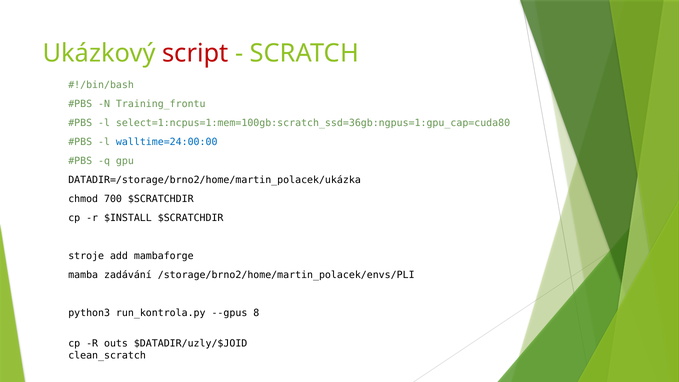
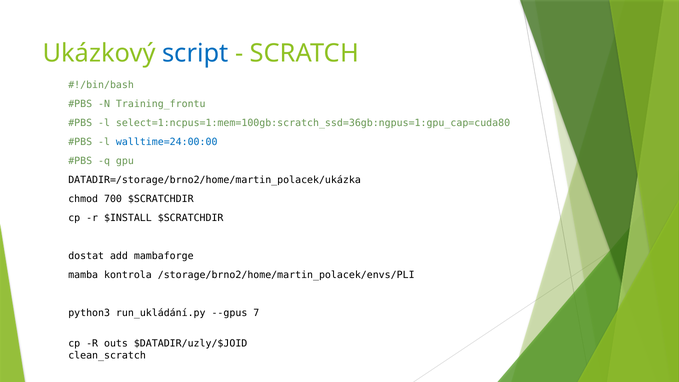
script colour: red -> blue (195, 54)
stroje: stroje -> dostat (86, 256)
zadávání: zadávání -> kontrola (128, 275)
run_kontrola.py: run_kontrola.py -> run_ukládání.py (161, 313)
8: 8 -> 7 (256, 313)
